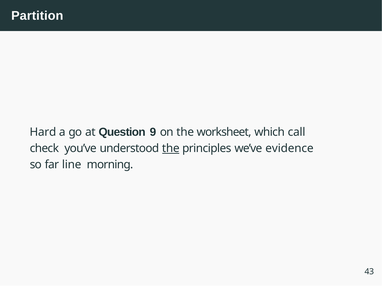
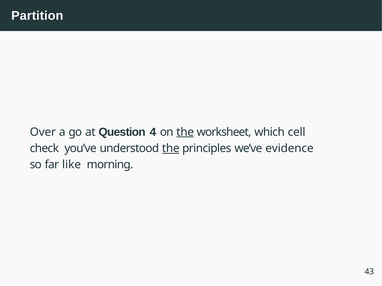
Hard: Hard -> Over (43, 132)
9: 9 -> 4 (153, 132)
the underline: none -> present (185, 132)
call: call -> cell (297, 132)
line: line -> like (72, 165)
